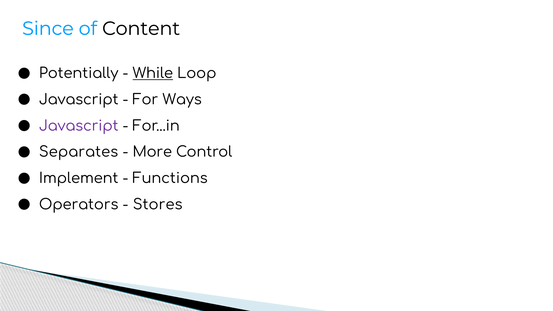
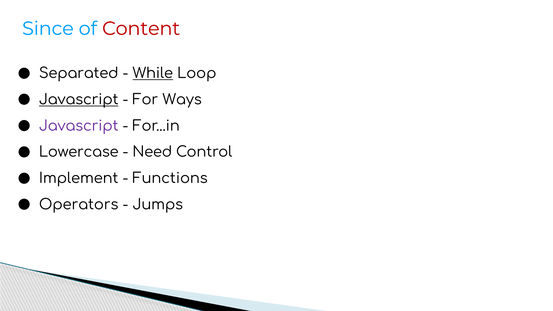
Content colour: black -> red (141, 29)
Potentially: Potentially -> Separated (79, 73)
Javascript underline: none -> present (79, 100)
Separates: Separates -> Lowercase (79, 152)
More: More -> Need (152, 152)
Stores: Stores -> Jumps (158, 205)
